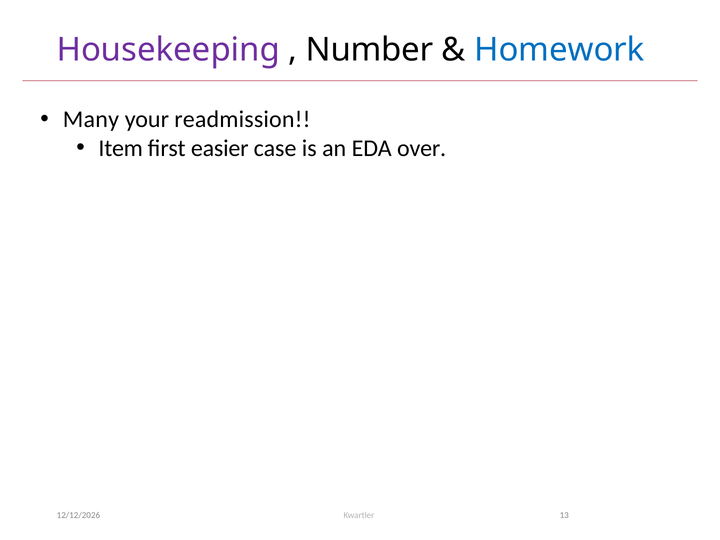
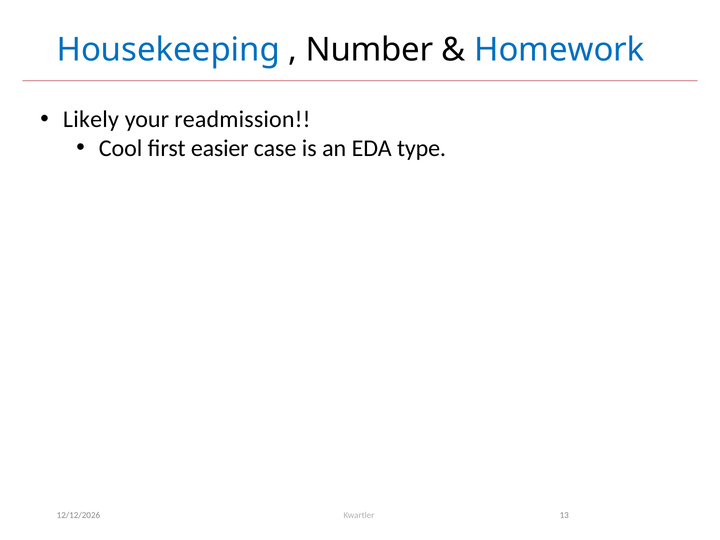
Housekeeping colour: purple -> blue (168, 50)
Many: Many -> Likely (91, 119)
Item: Item -> Cool (121, 148)
over: over -> type (422, 148)
